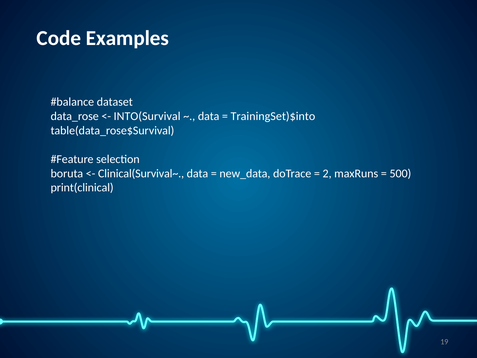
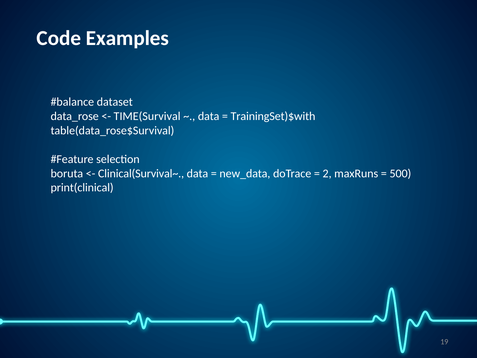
INTO(Survival: INTO(Survival -> TIME(Survival (147, 116)
TrainingSet)$into: TrainingSet)$into -> TrainingSet)$with (273, 116)
